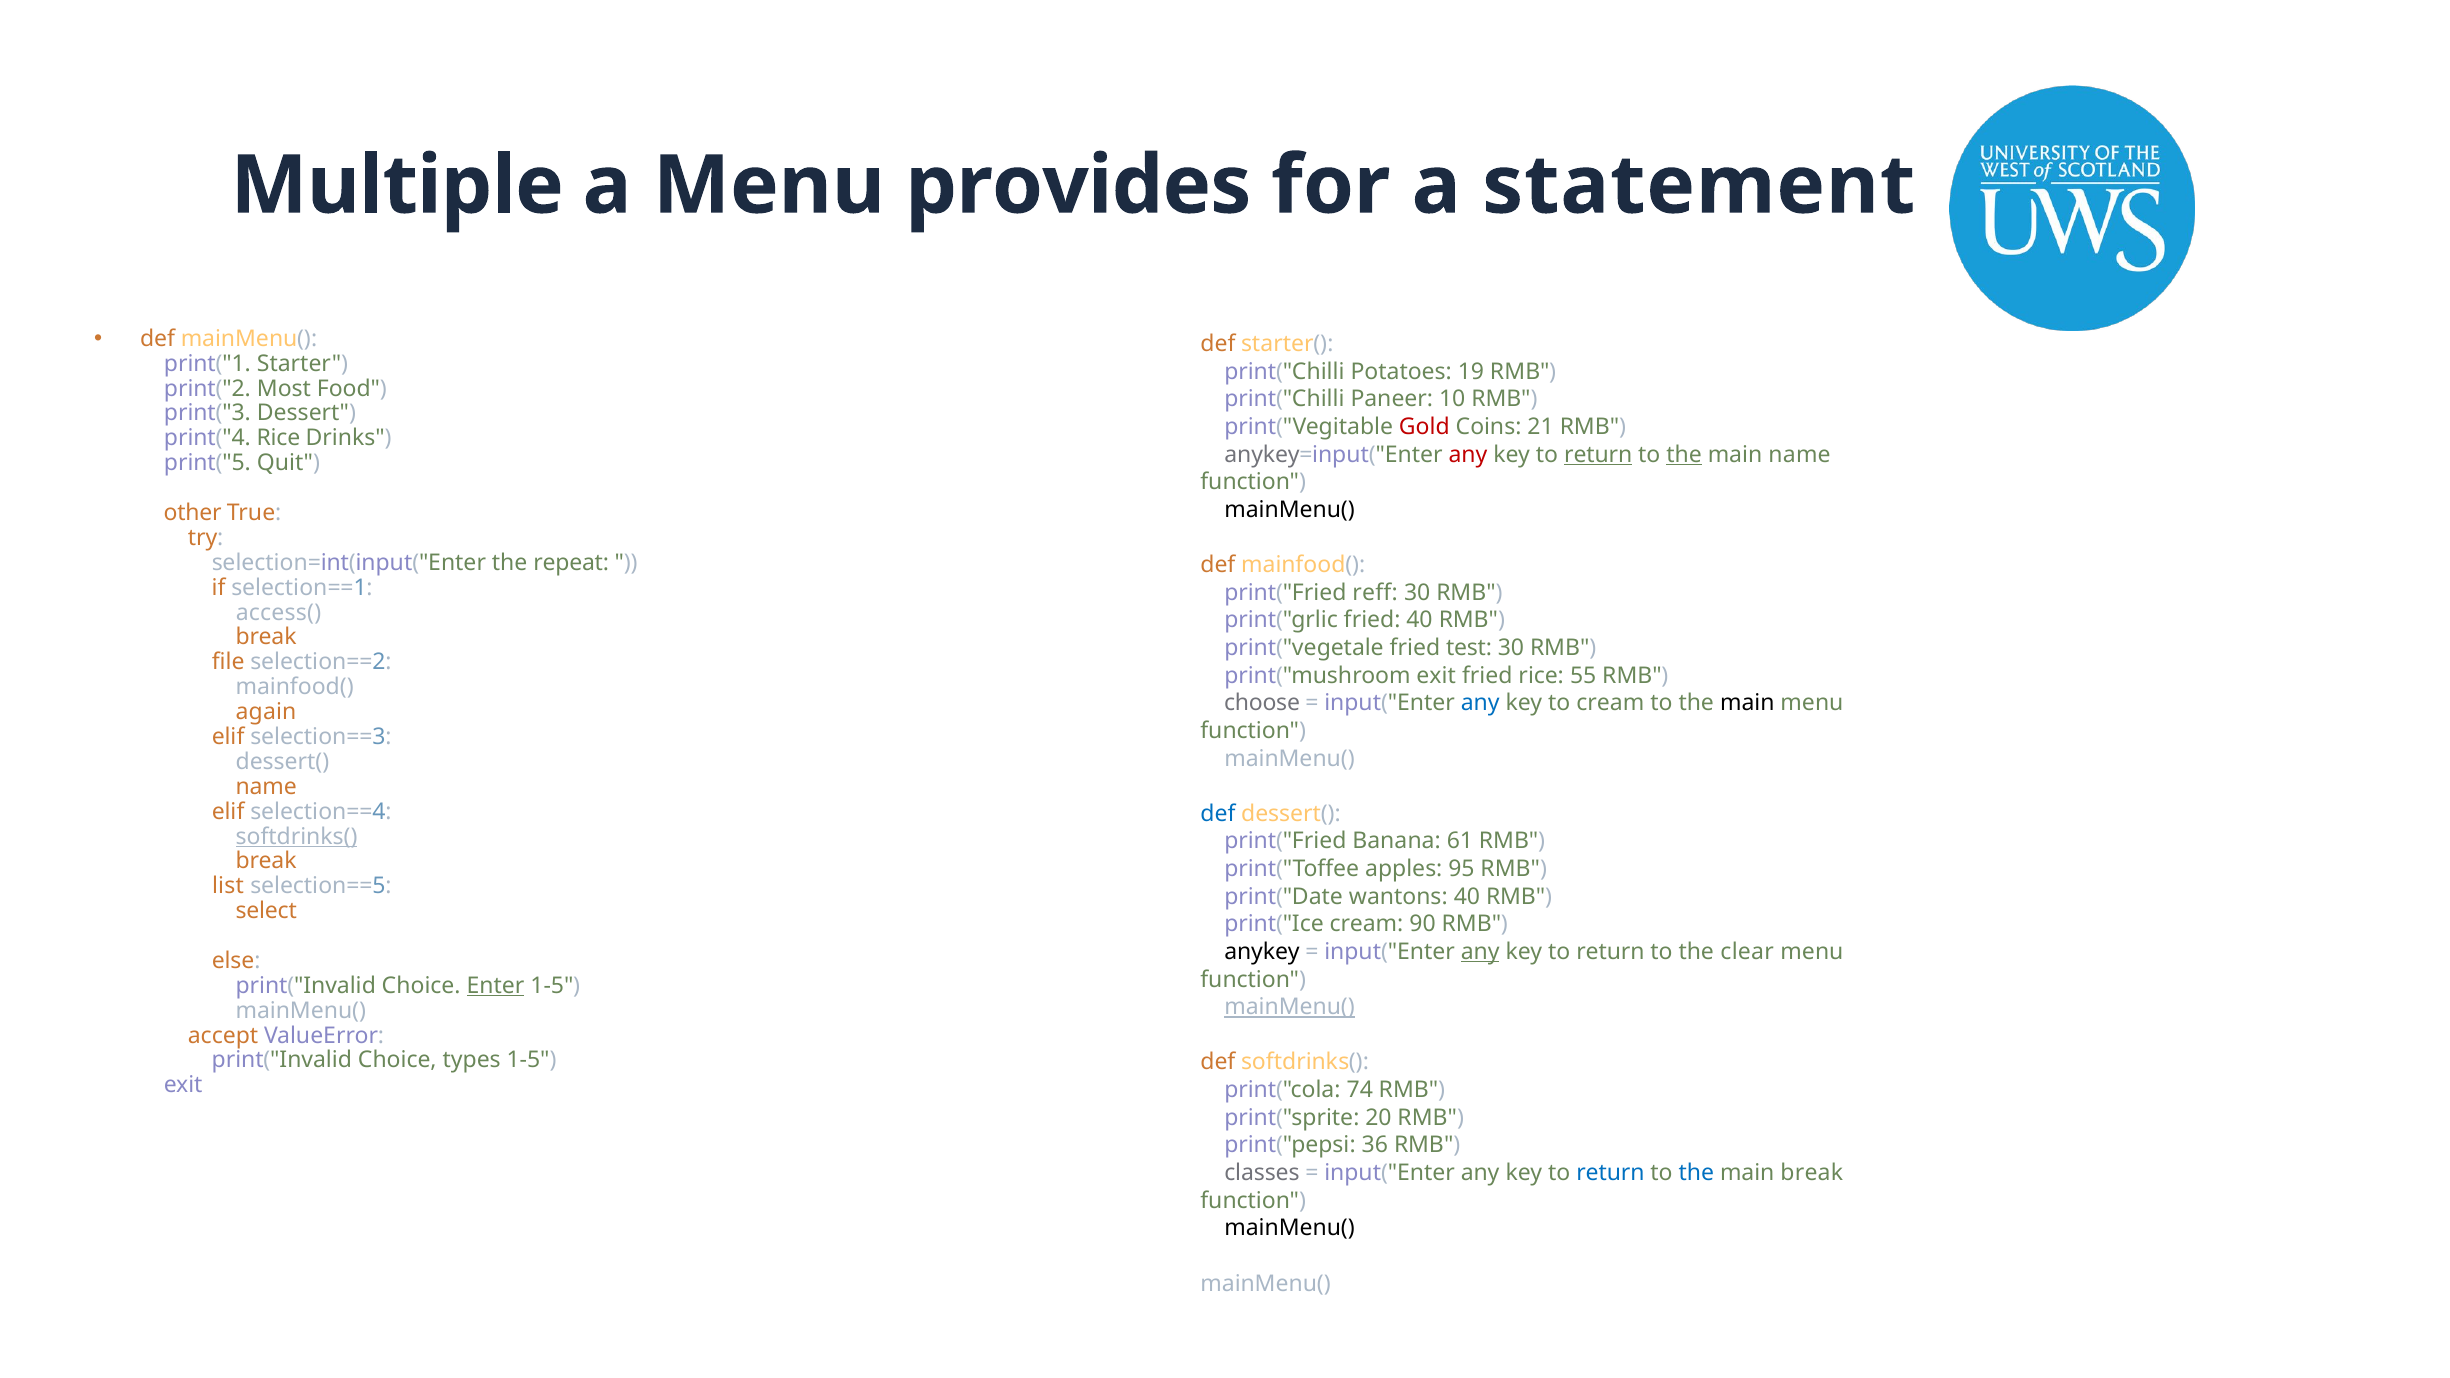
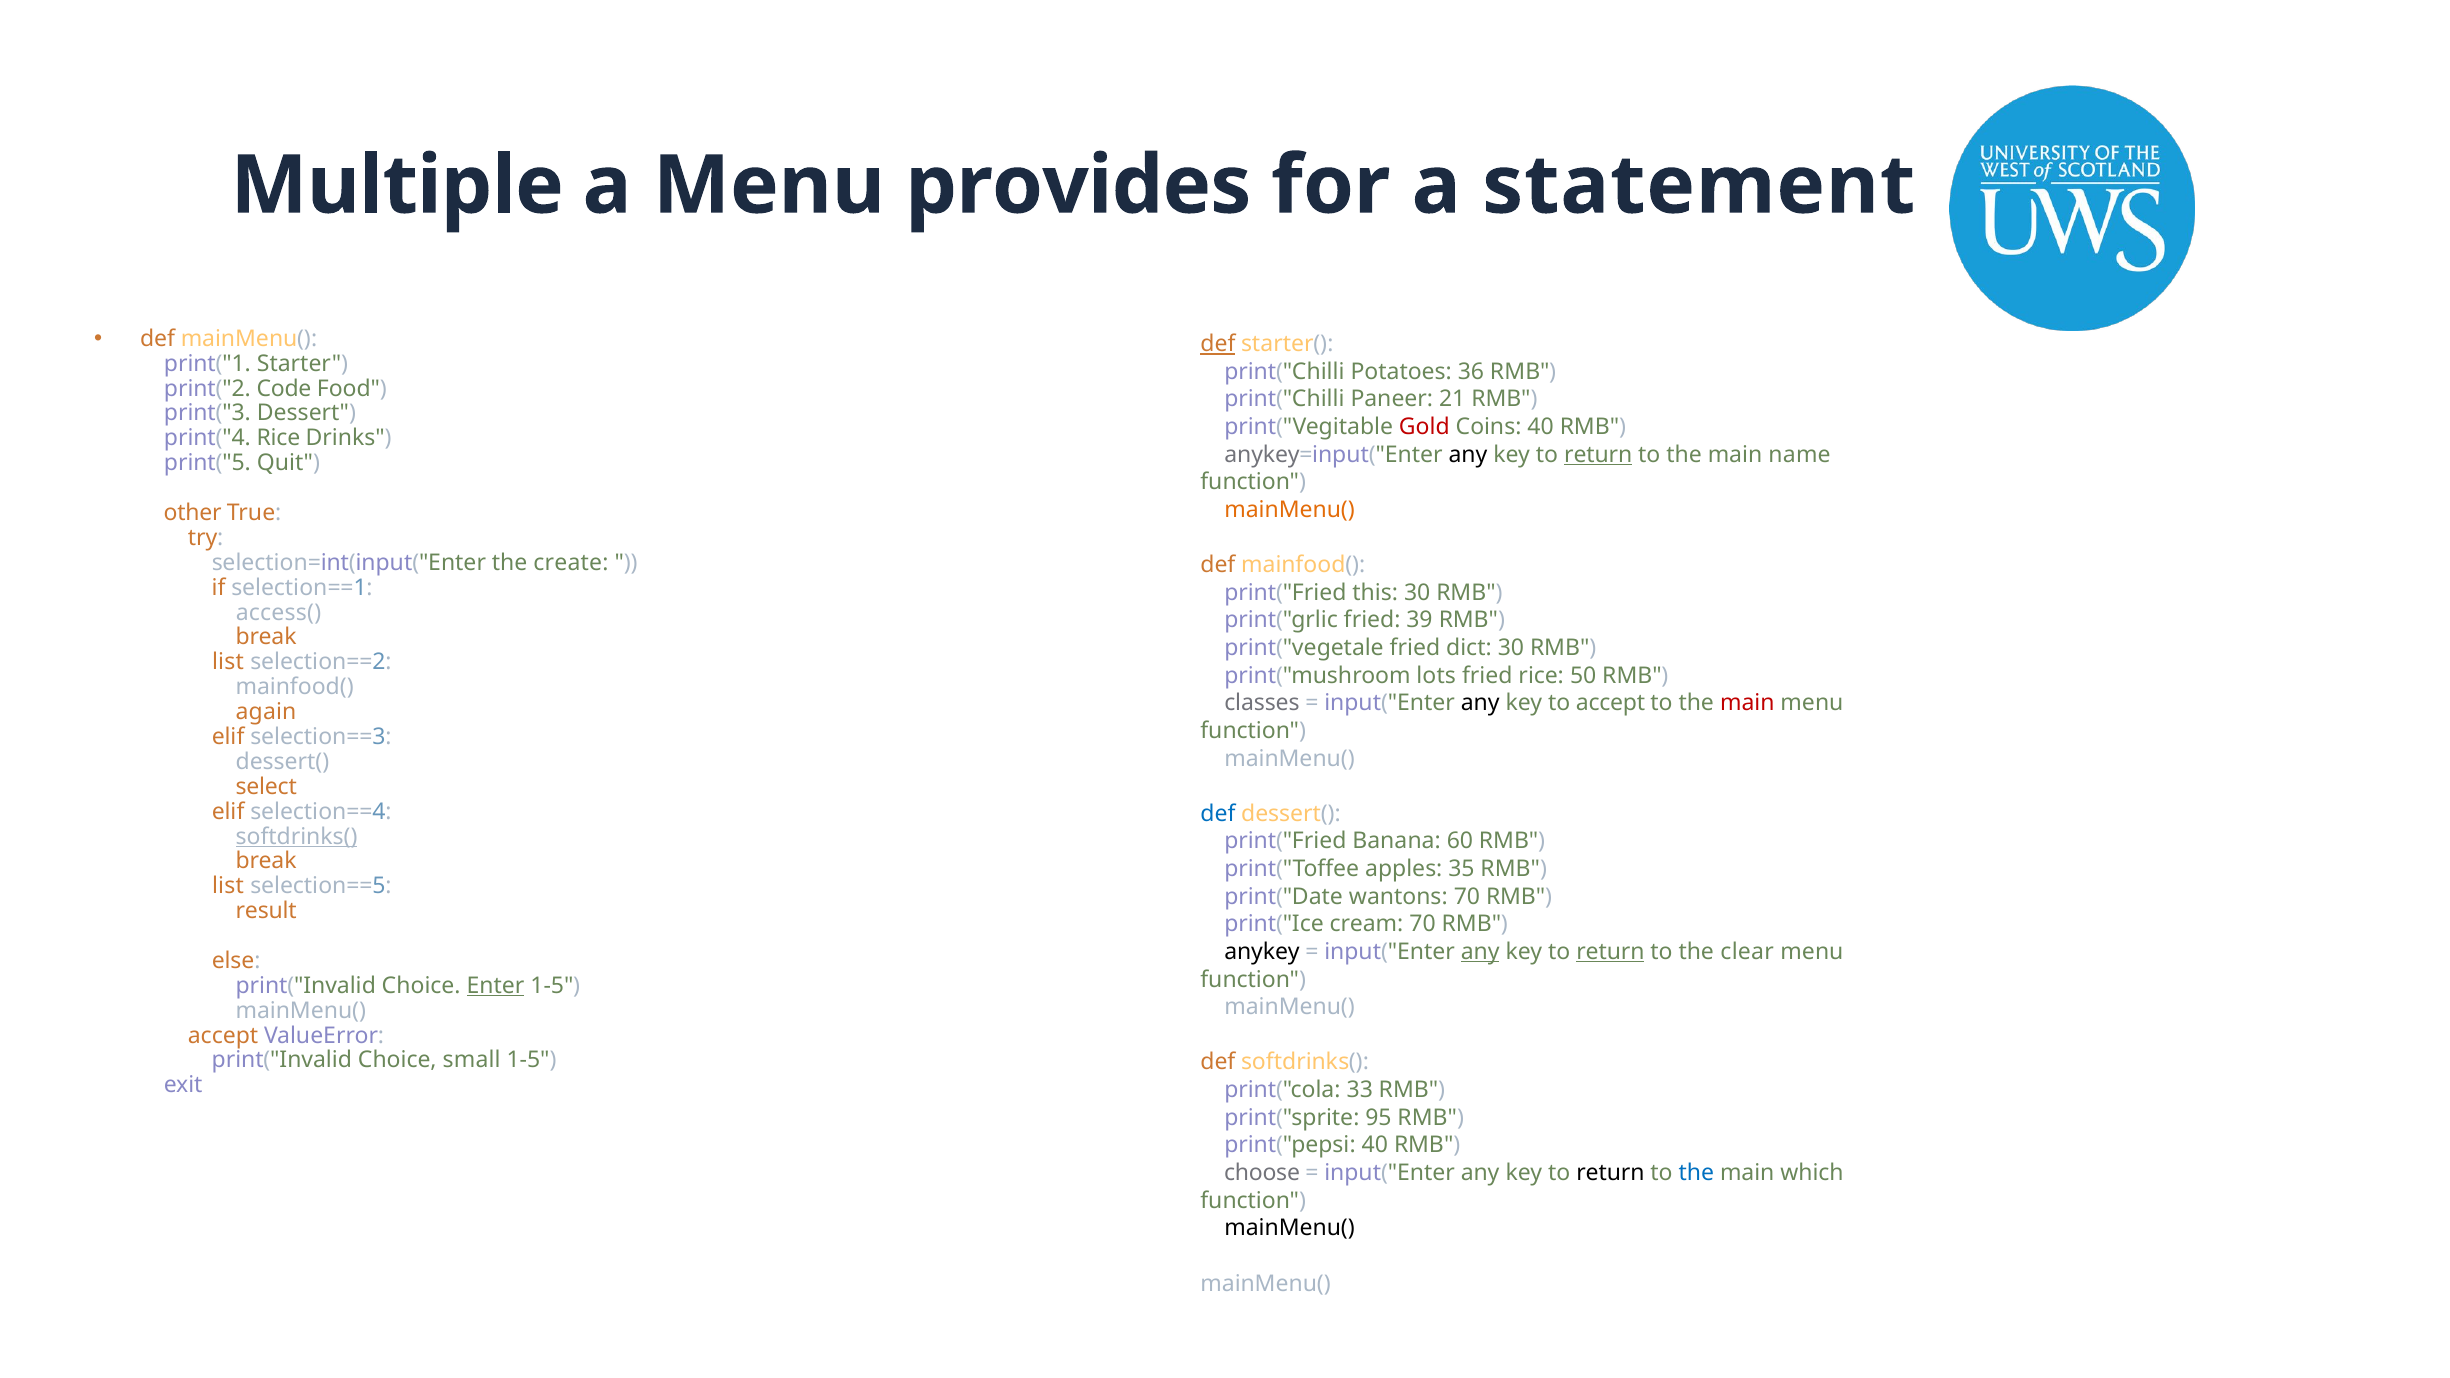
def underline: none -> present (1218, 344)
19: 19 -> 36 (1471, 372)
Most: Most -> Code (284, 389)
10: 10 -> 21 (1452, 399)
Coins 21: 21 -> 40 (1541, 427)
any colour: red -> black (1468, 455)
the underline: present -> none (1684, 455)
mainMenu( colour: black -> orange (1290, 510)
repeat: repeat -> create (571, 563)
reff: reff -> this (1375, 593)
fried 40: 40 -> 39 (1419, 620)
test: test -> dict (1469, 648)
file: file -> list (228, 662)
print("mushroom exit: exit -> lots (1436, 676)
55: 55 -> 50 (1583, 676)
choose: choose -> classes (1262, 703)
any colour: blue -> black (1480, 703)
to cream: cream -> accept (1611, 703)
main colour: black -> red (1747, 703)
name: name -> select (266, 787)
61: 61 -> 60 (1460, 841)
95: 95 -> 35 (1461, 869)
wantons 40: 40 -> 70 (1467, 897)
select: select -> result (266, 911)
cream 90: 90 -> 70 (1423, 924)
return underline: none -> present (1610, 952)
mainMenu( underline: present -> none (1290, 1007)
types: types -> small (472, 1060)
74: 74 -> 33 (1360, 1090)
20: 20 -> 95 (1378, 1118)
print("pepsi 36: 36 -> 40 (1375, 1145)
classes: classes -> choose (1262, 1173)
return colour: blue -> black (1610, 1173)
main break: break -> which (1812, 1173)
